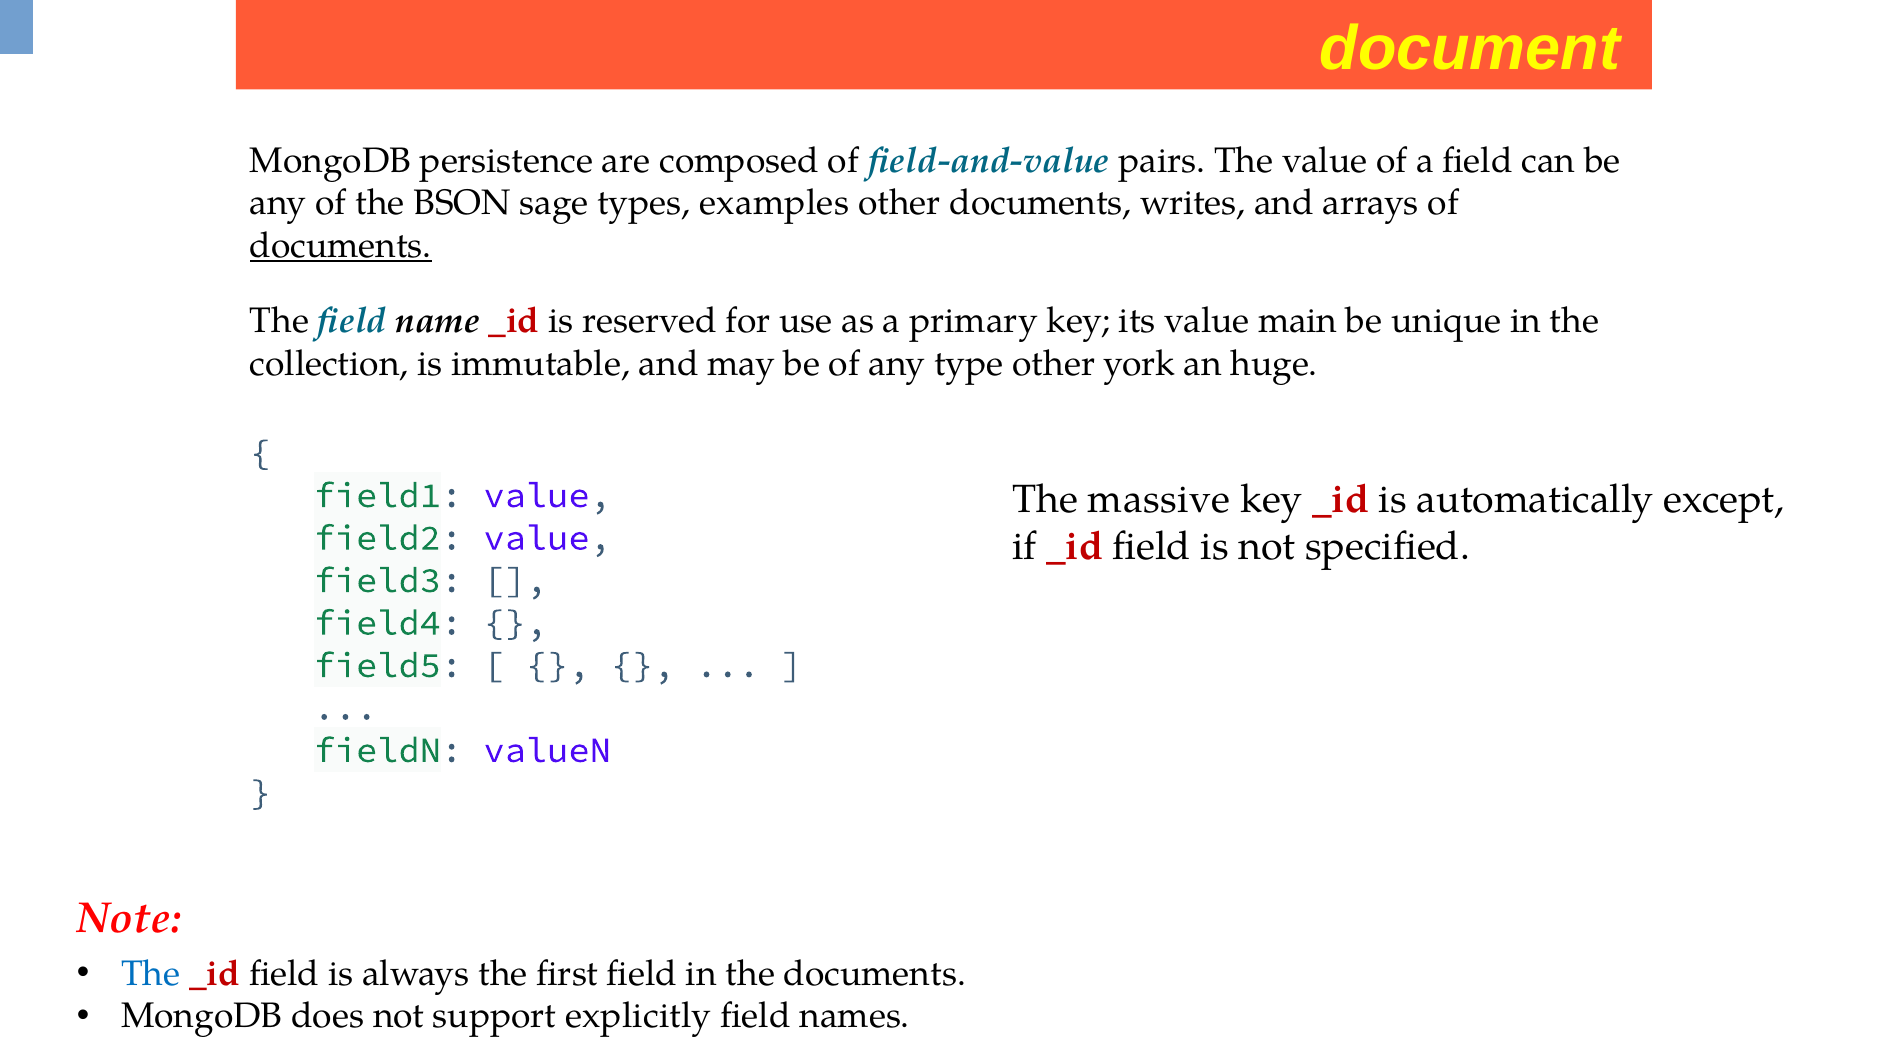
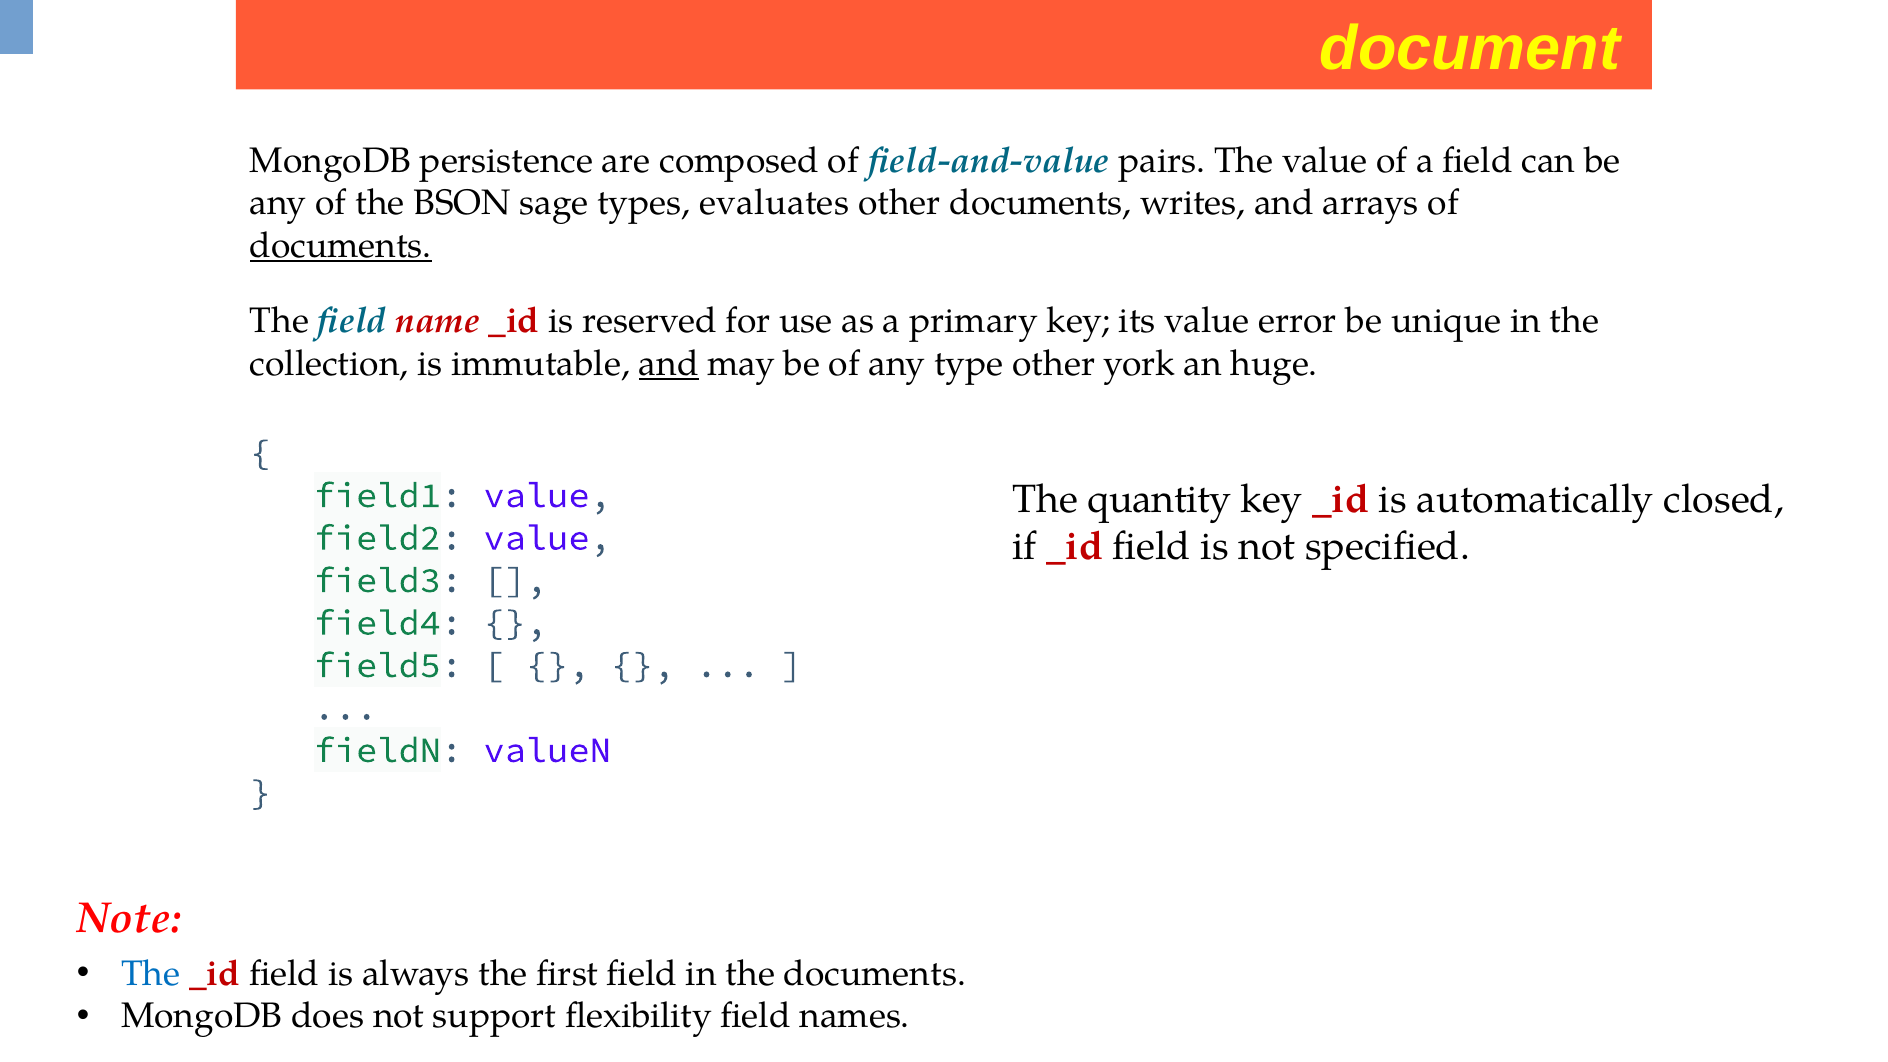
examples: examples -> evaluates (774, 203)
name colour: black -> red (438, 321)
main: main -> error (1298, 321)
and underline: none -> present (669, 364)
massive: massive -> quantity (1160, 499)
except: except -> closed (1724, 499)
explicitly: explicitly -> flexibility (639, 1016)
